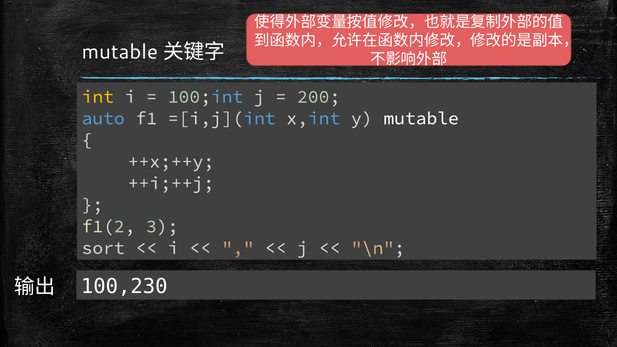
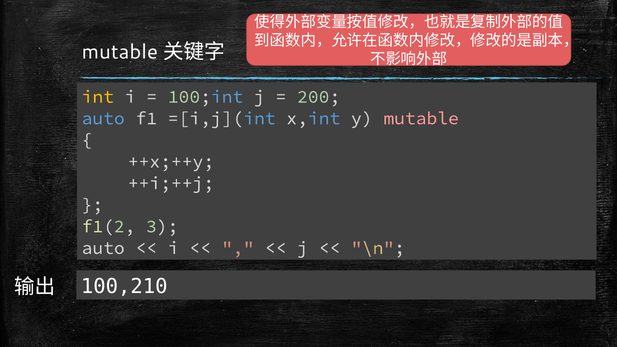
mutable colour: white -> pink (421, 118)
sort: sort -> auto (103, 248)
100,230: 100,230 -> 100,210 (124, 286)
